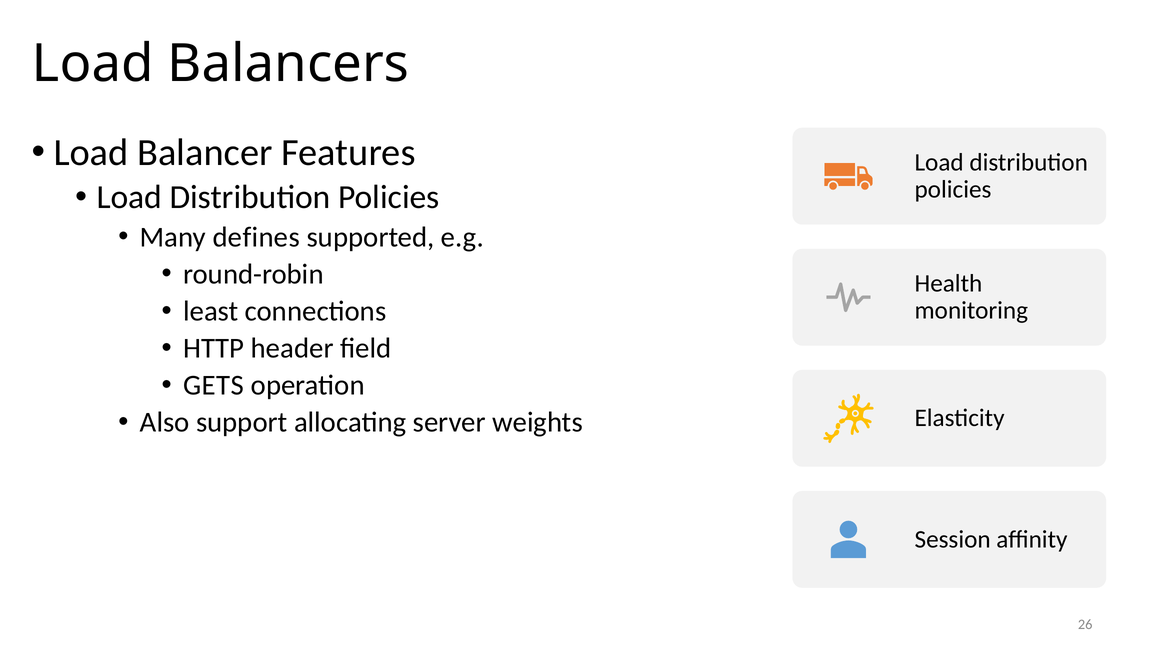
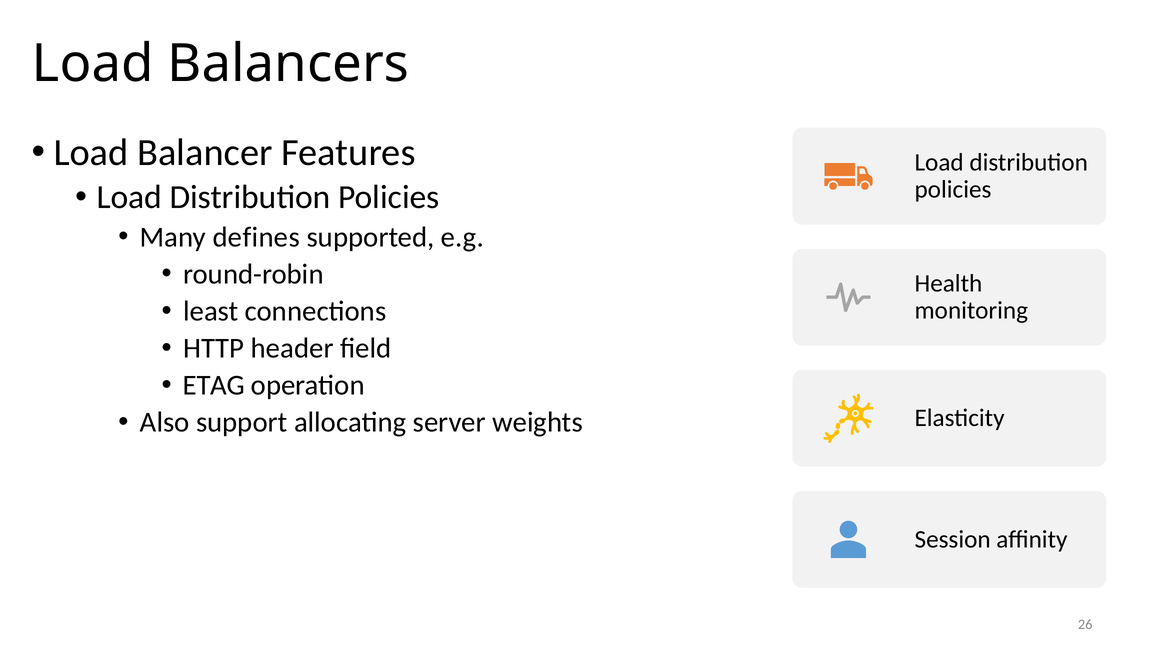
GETS: GETS -> ETAG (214, 385)
